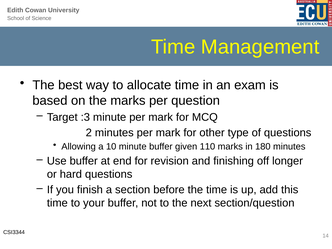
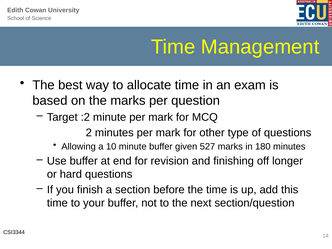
:3: :3 -> :2 (85, 117)
110: 110 -> 527 (207, 146)
